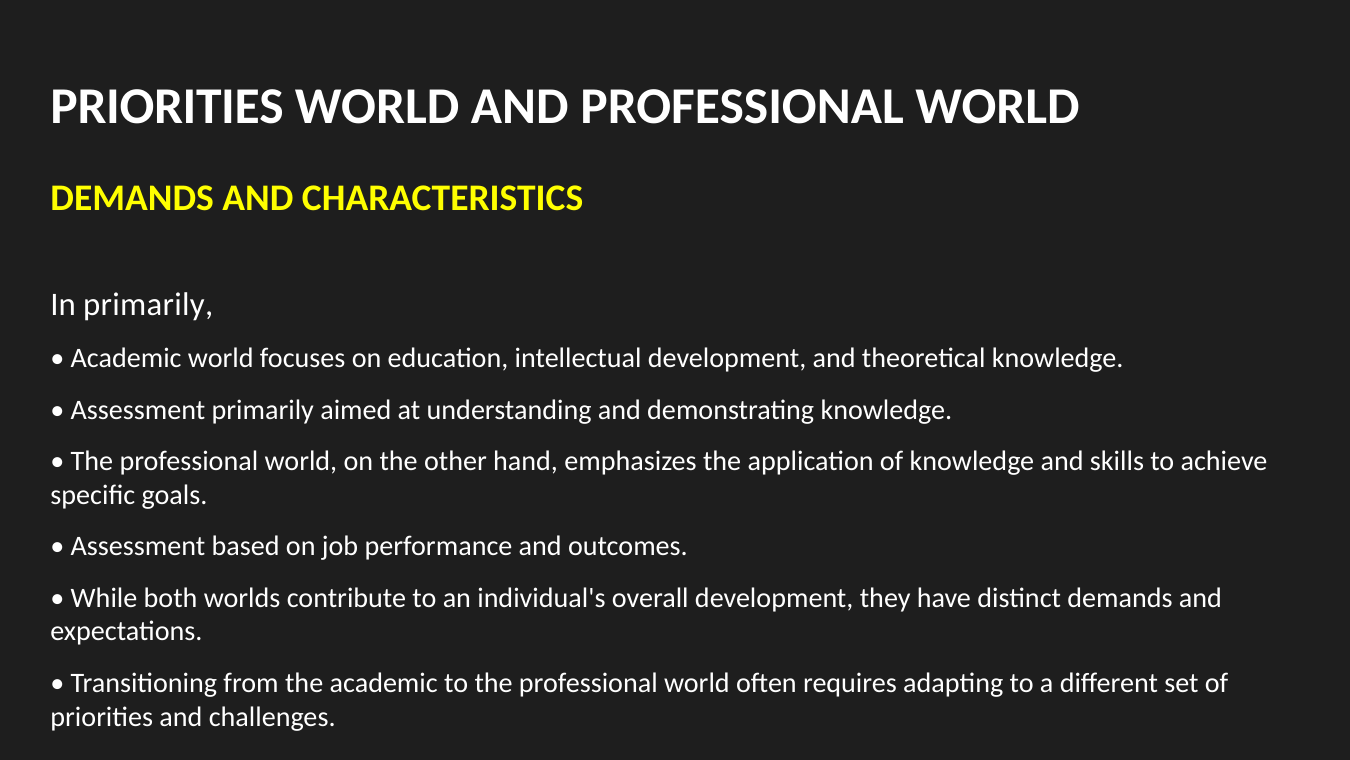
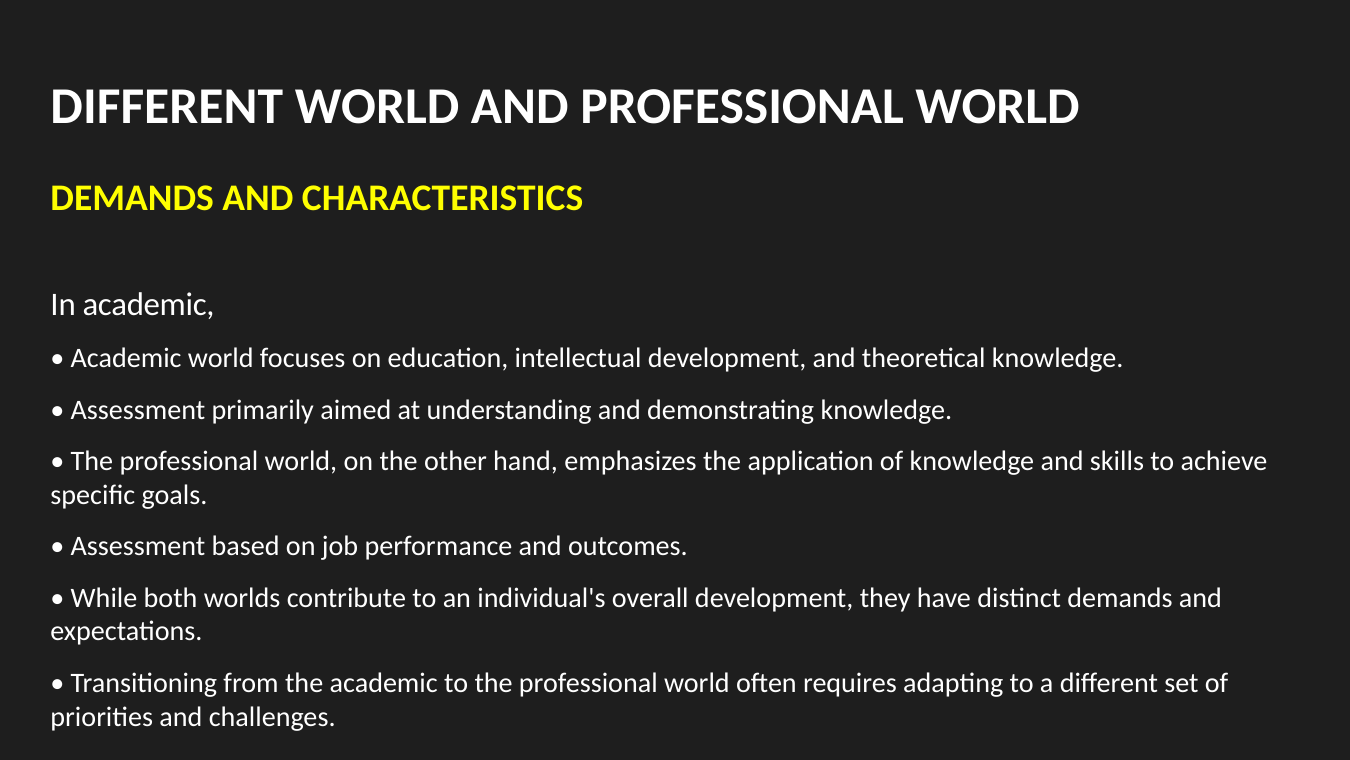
PRIORITIES: PRIORITIES -> DIFFERENT (167, 106)
In primarily: primarily -> academic (149, 305)
